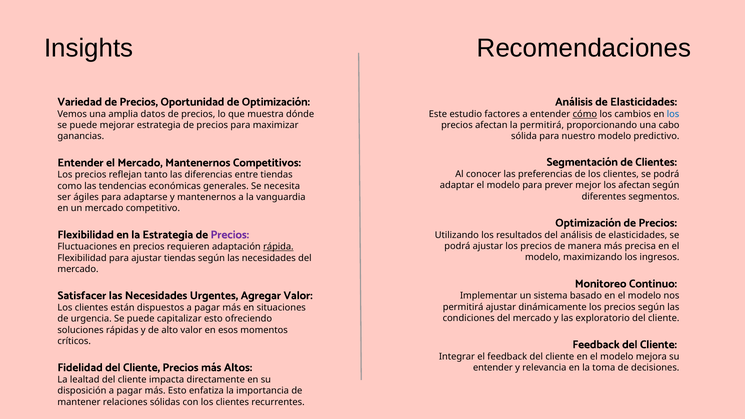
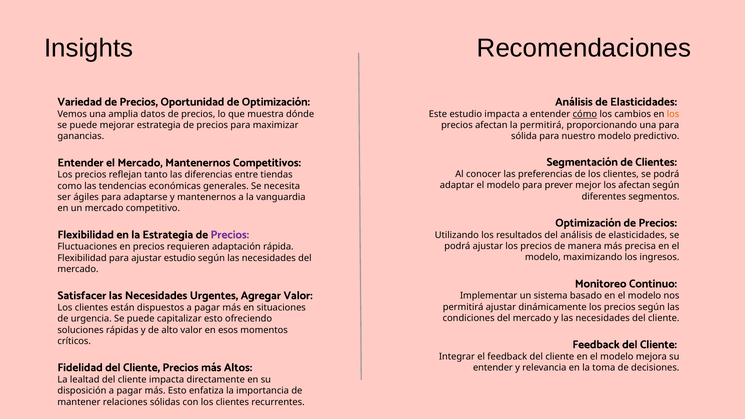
estudio factores: factores -> impacta (502, 114)
los colour: blue -> orange (673, 114)
una cabo: cabo -> para (669, 125)
rápida underline: present -> none (278, 247)
ajustar tiendas: tiendas -> estudio (180, 258)
y las exploratorio: exploratorio -> necesidades (603, 318)
